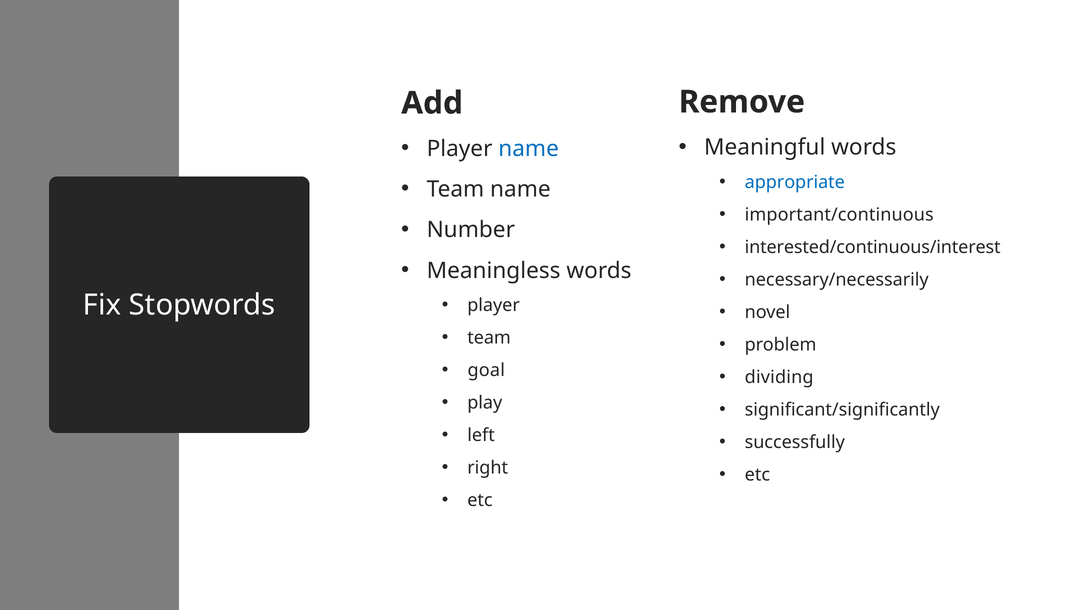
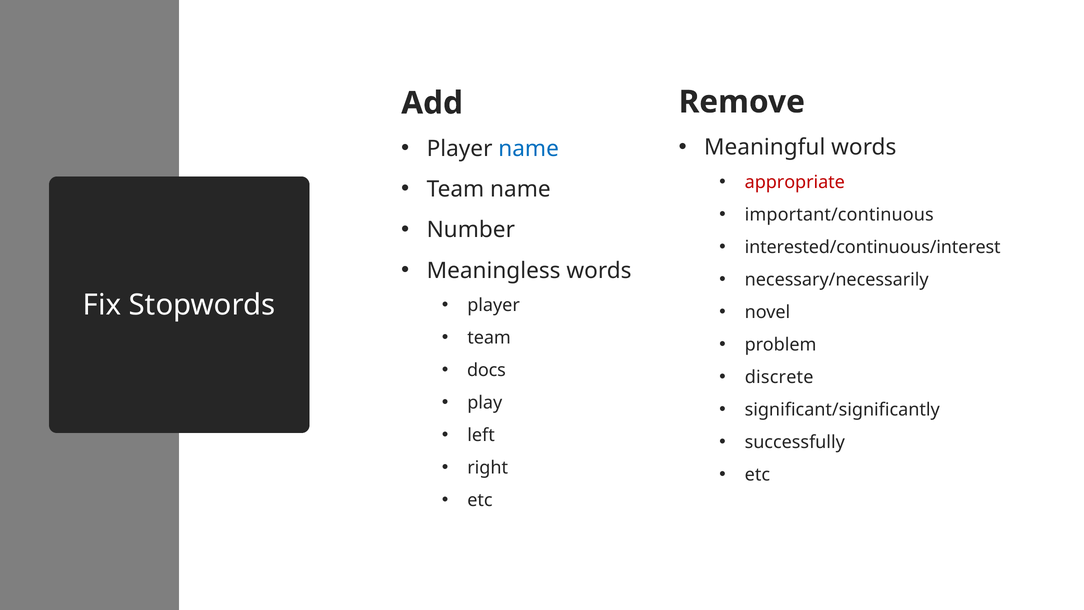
appropriate colour: blue -> red (795, 182)
goal: goal -> docs (486, 370)
dividing: dividing -> discrete (779, 377)
